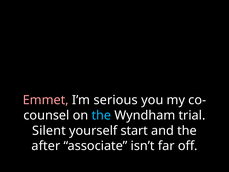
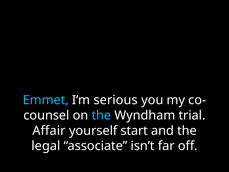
Emmet colour: pink -> light blue (46, 100)
Silent: Silent -> Affair (49, 130)
after: after -> legal (46, 146)
